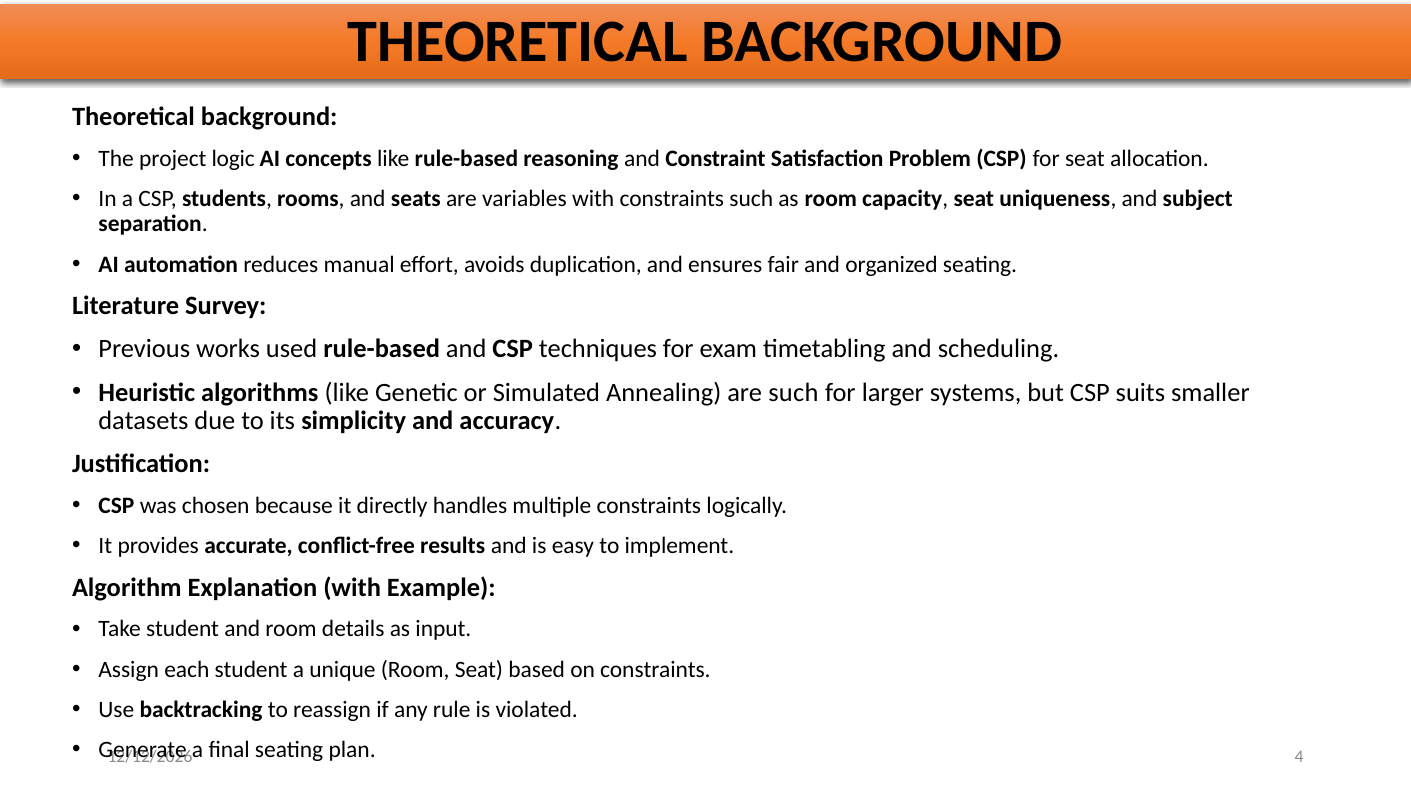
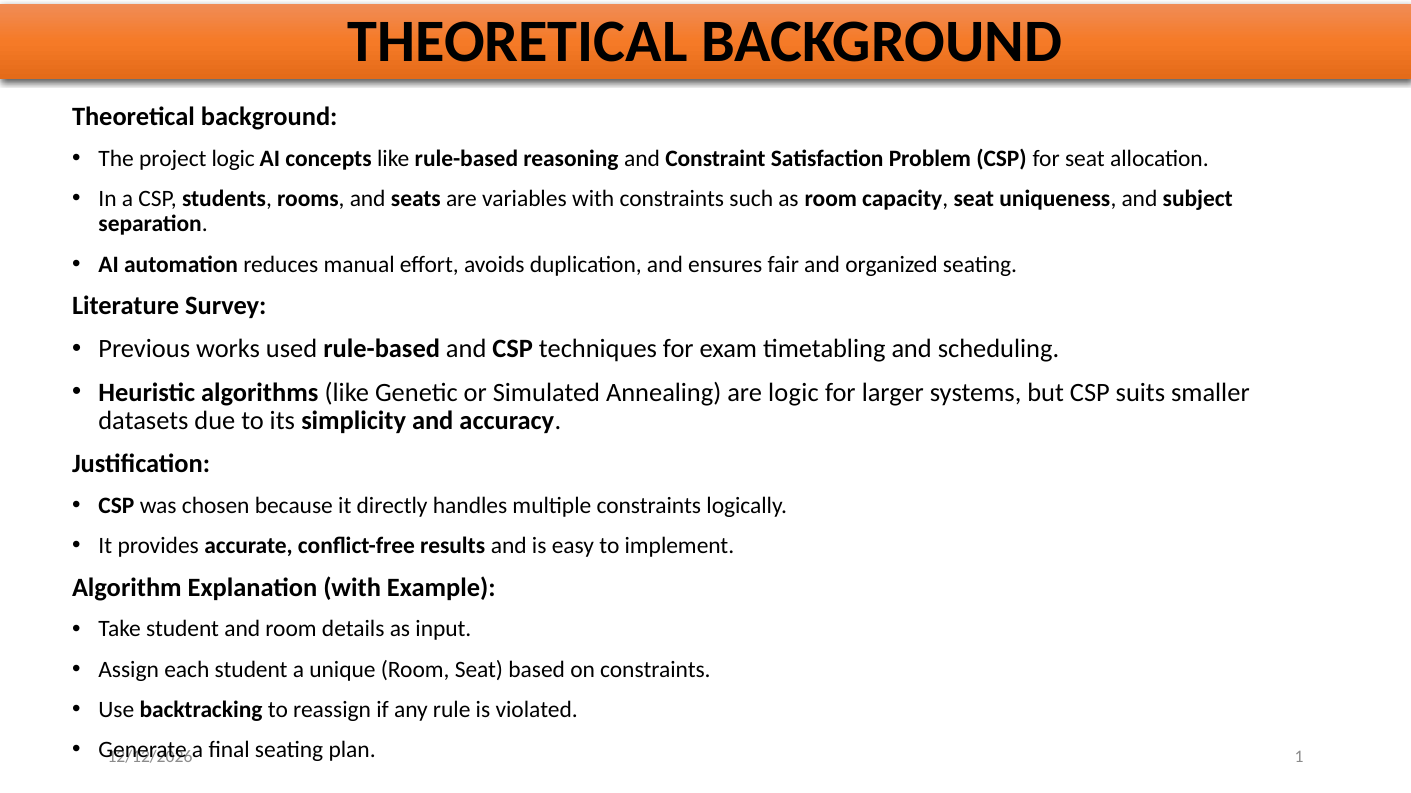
are such: such -> logic (793, 393)
4: 4 -> 1 (1299, 758)
